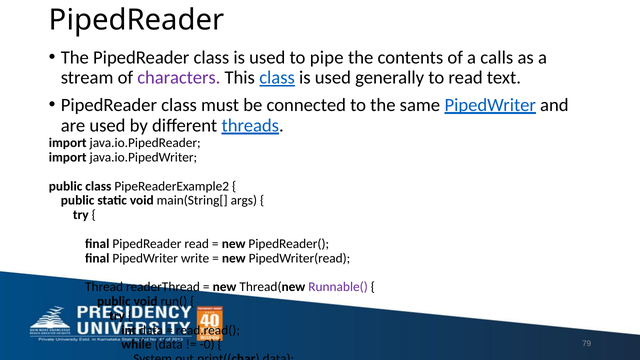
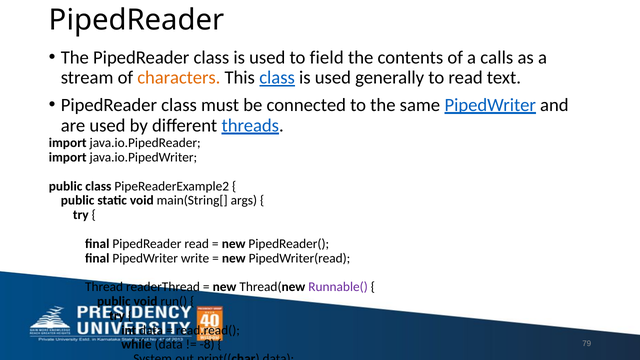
pipe: pipe -> field (327, 57)
characters colour: purple -> orange (179, 78)
-0: -0 -> -8 (207, 345)
